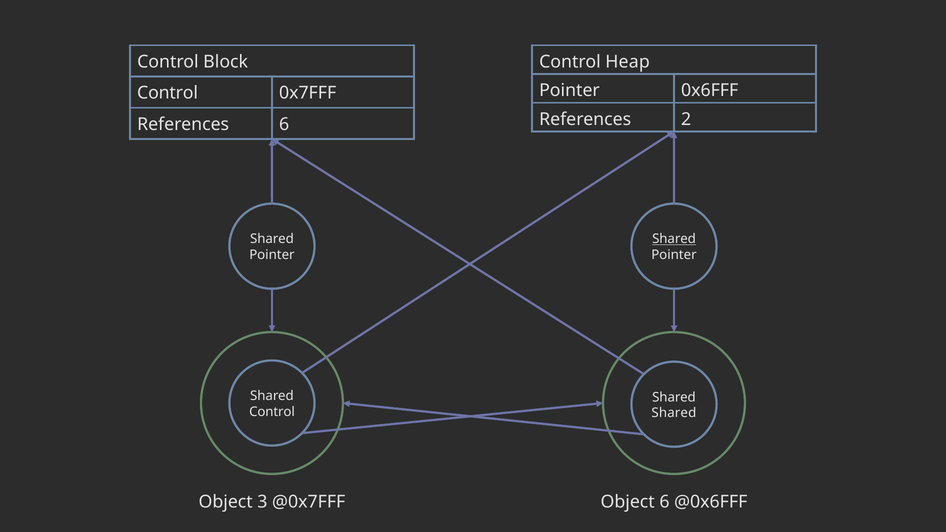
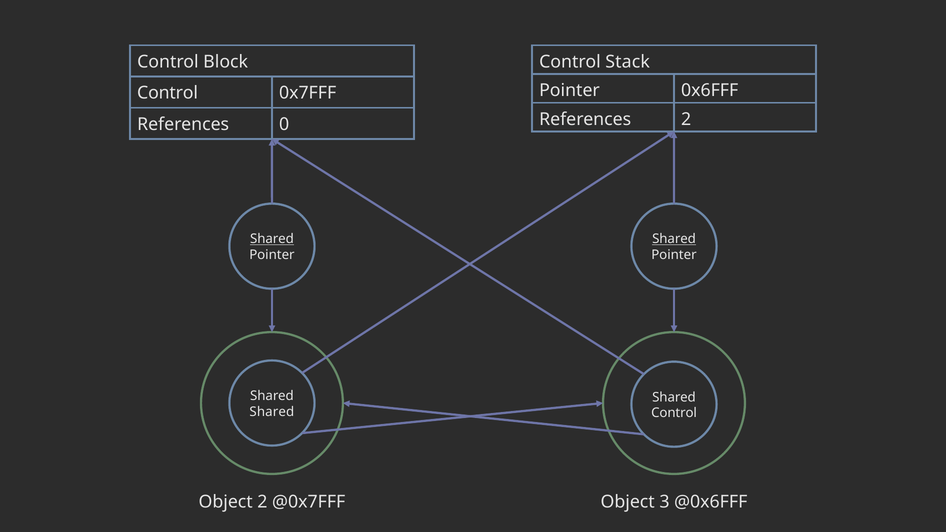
Heap: Heap -> Stack (628, 62)
References 6: 6 -> 0 (284, 124)
Shared underline: none -> present (272, 239)
Control: Control -> Shared (272, 412)
Shared: Shared -> Control (674, 413)
Object 3: 3 -> 2 (262, 502)
Object 6: 6 -> 3 (664, 502)
